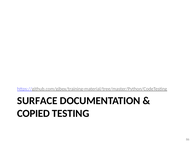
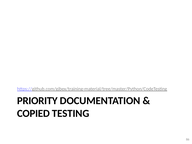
SURFACE: SURFACE -> PRIORITY (37, 101)
